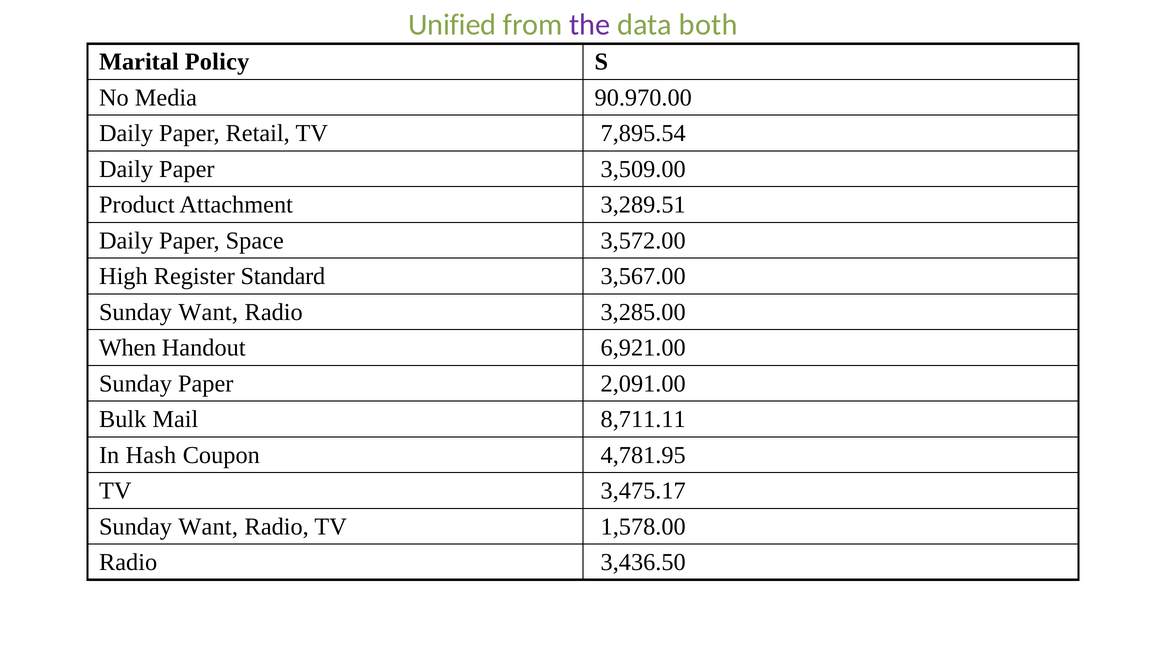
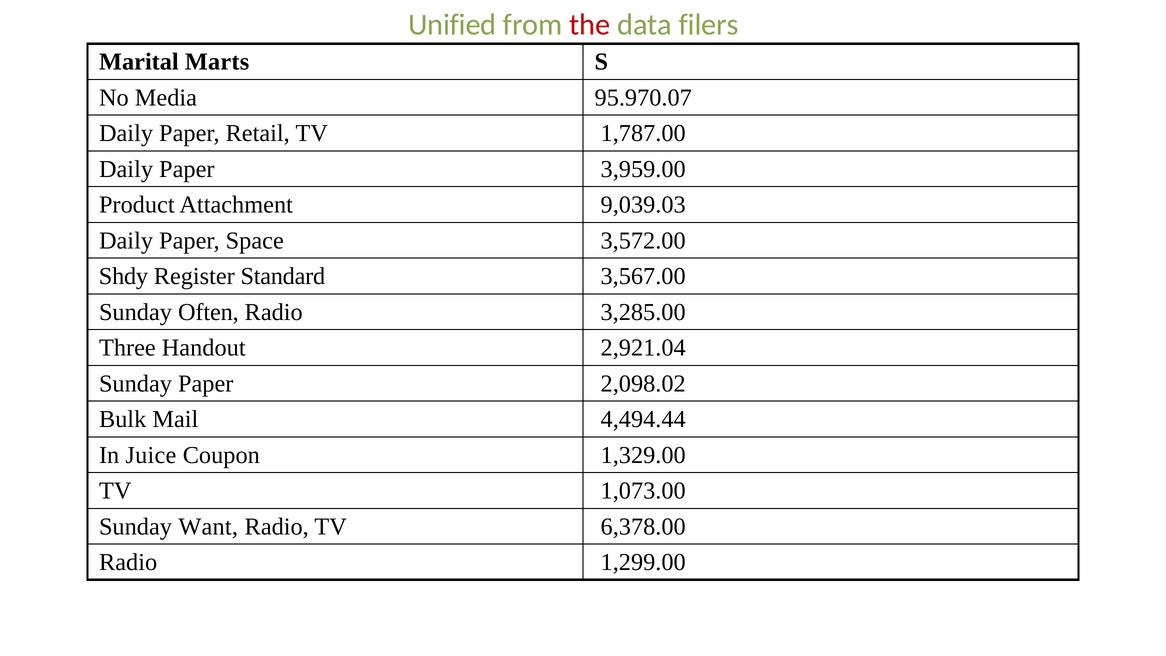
the colour: purple -> red (590, 25)
both: both -> filers (709, 25)
Policy: Policy -> Marts (217, 62)
90.970.00: 90.970.00 -> 95.970.07 (643, 98)
7,895.54: 7,895.54 -> 1,787.00 (643, 133)
3,509.00: 3,509.00 -> 3,959.00 (643, 169)
3,289.51: 3,289.51 -> 9,039.03 (643, 205)
High: High -> Shdy (123, 276)
Want: Want -> Often (208, 312)
When: When -> Three (127, 348)
6,921.00: 6,921.00 -> 2,921.04 (643, 348)
2,091.00: 2,091.00 -> 2,098.02 (643, 383)
8,711.11: 8,711.11 -> 4,494.44 (643, 419)
Hash: Hash -> Juice (151, 455)
4,781.95: 4,781.95 -> 1,329.00 (643, 455)
3,475.17: 3,475.17 -> 1,073.00 (643, 491)
1,578.00: 1,578.00 -> 6,378.00 (643, 526)
3,436.50: 3,436.50 -> 1,299.00 (643, 562)
